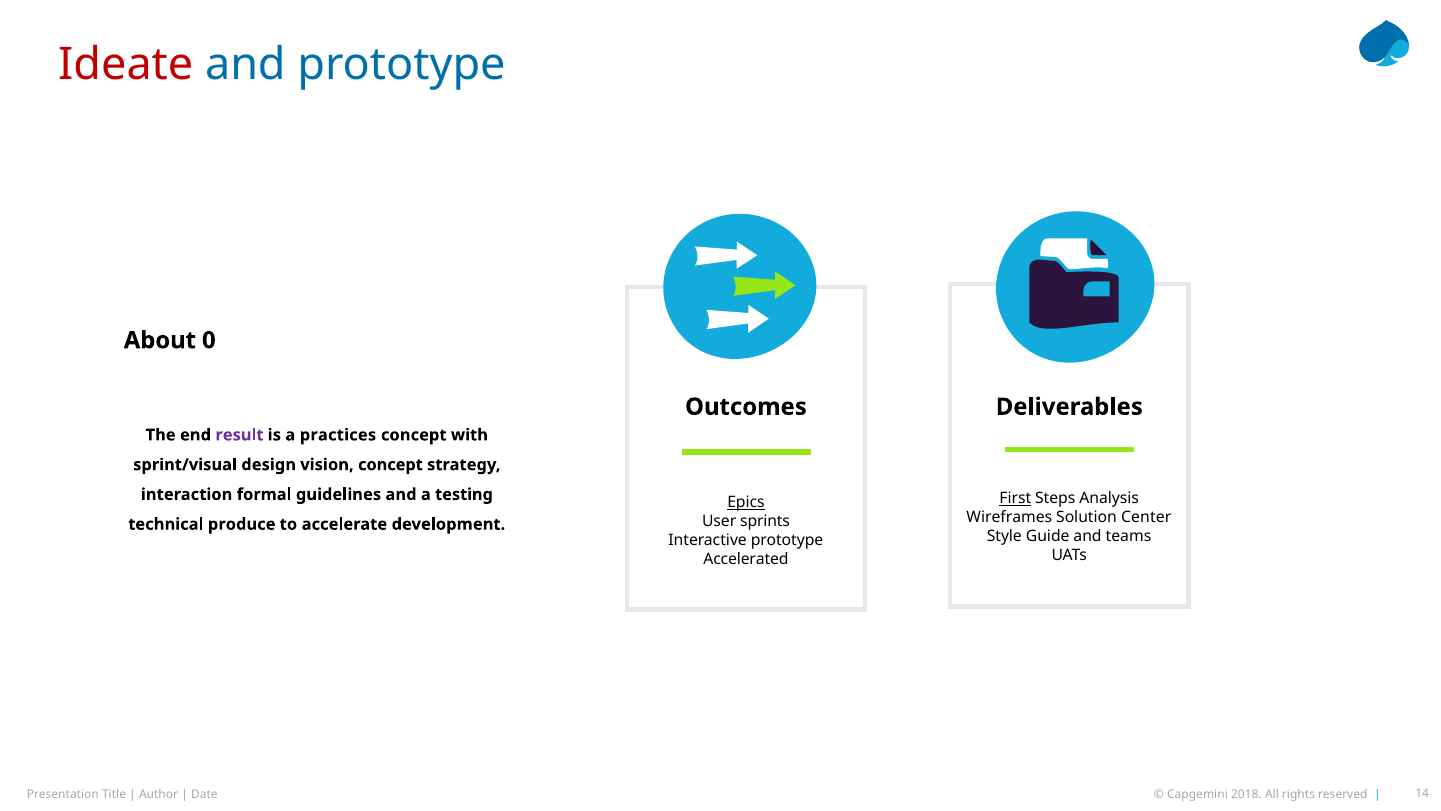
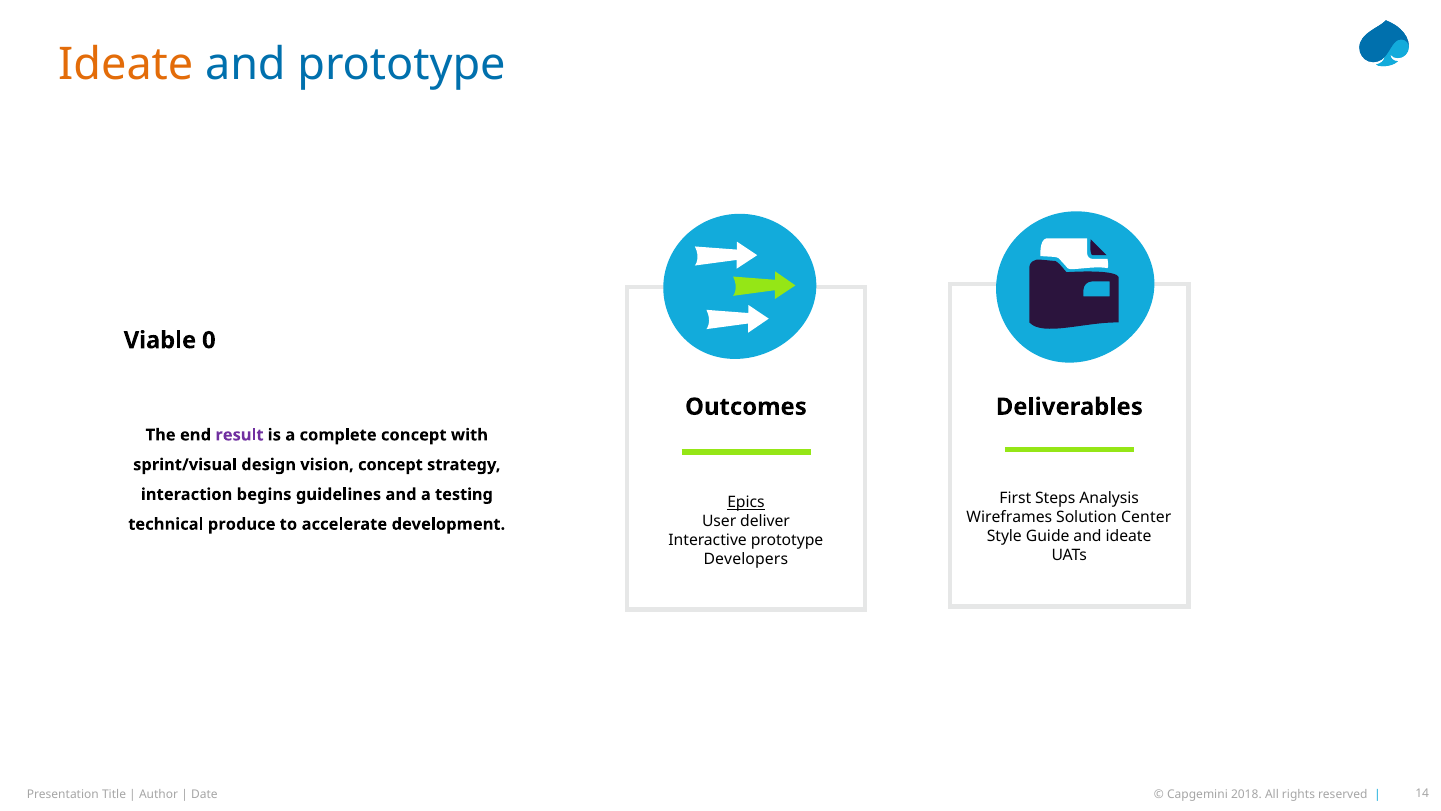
Ideate colour: red -> orange (126, 65)
About: About -> Viable (160, 340)
practices: practices -> complete (338, 435)
formal: formal -> begins (264, 494)
First underline: present -> none (1015, 498)
sprints: sprints -> deliver (765, 521)
and teams: teams -> ideate (1129, 536)
Accelerated: Accelerated -> Developers (746, 559)
